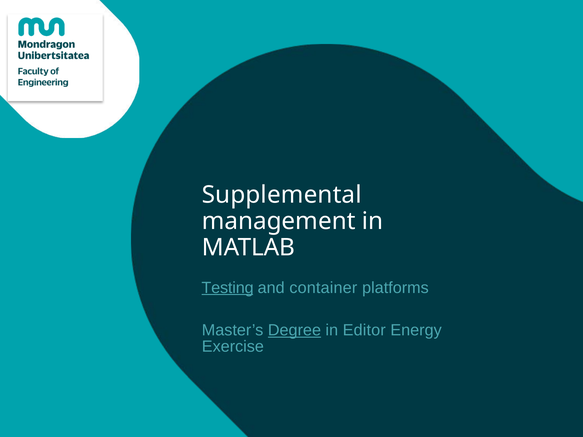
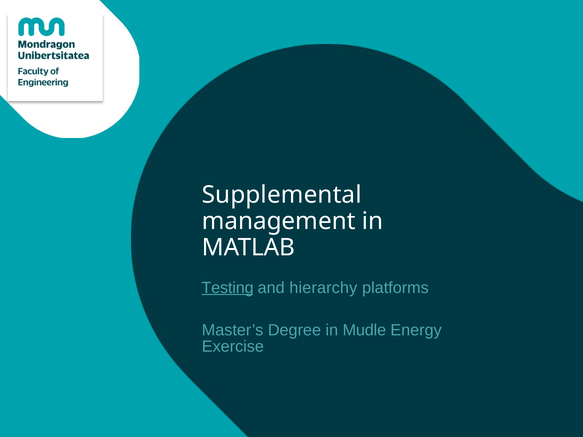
container: container -> hierarchy (323, 288)
Degree underline: present -> none (294, 330)
Editor: Editor -> Mudle (364, 330)
